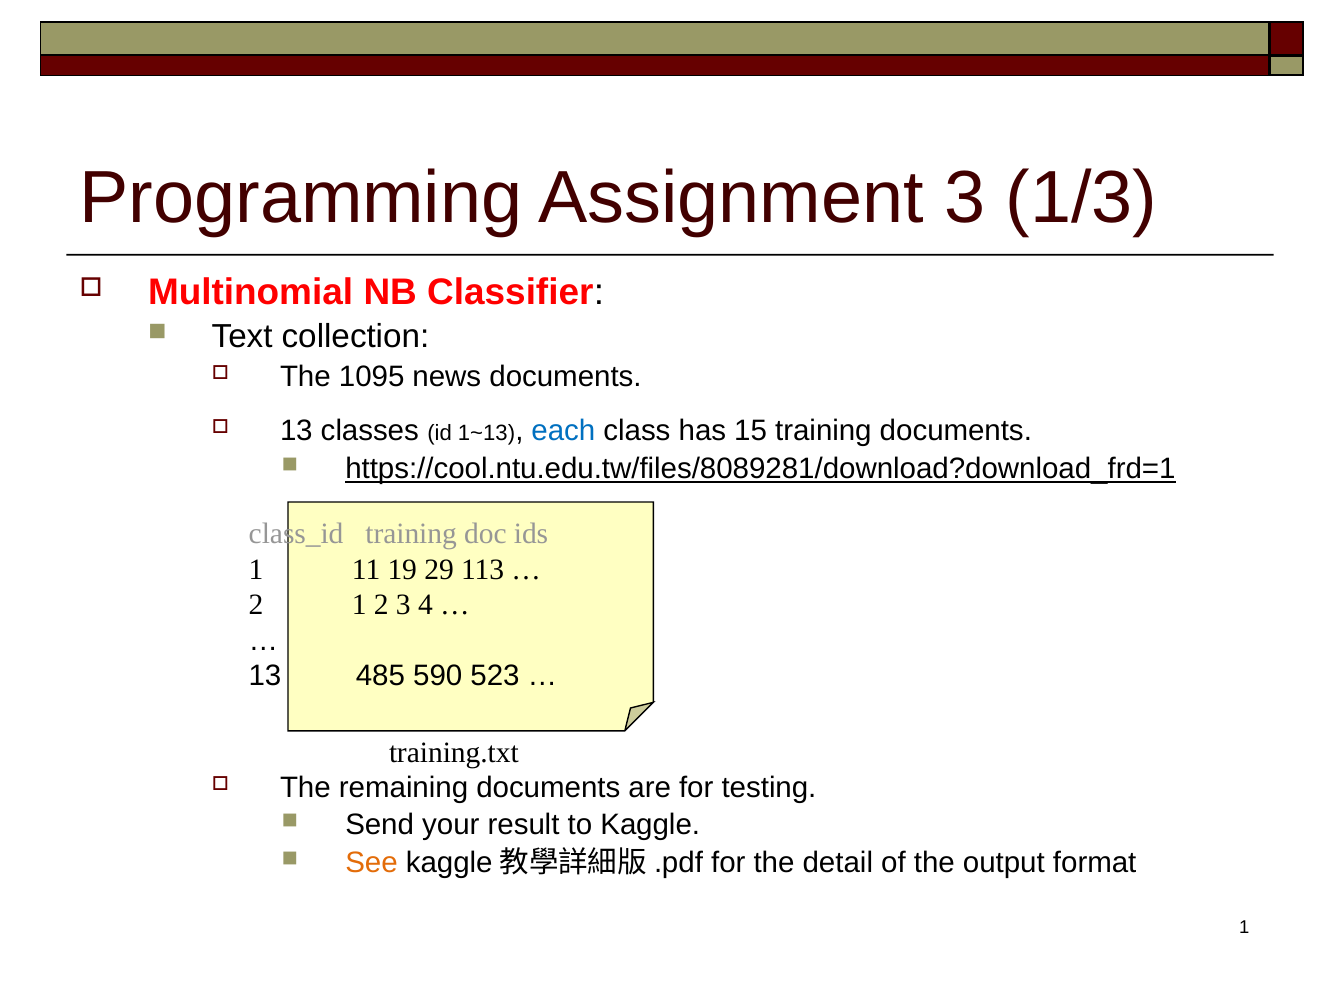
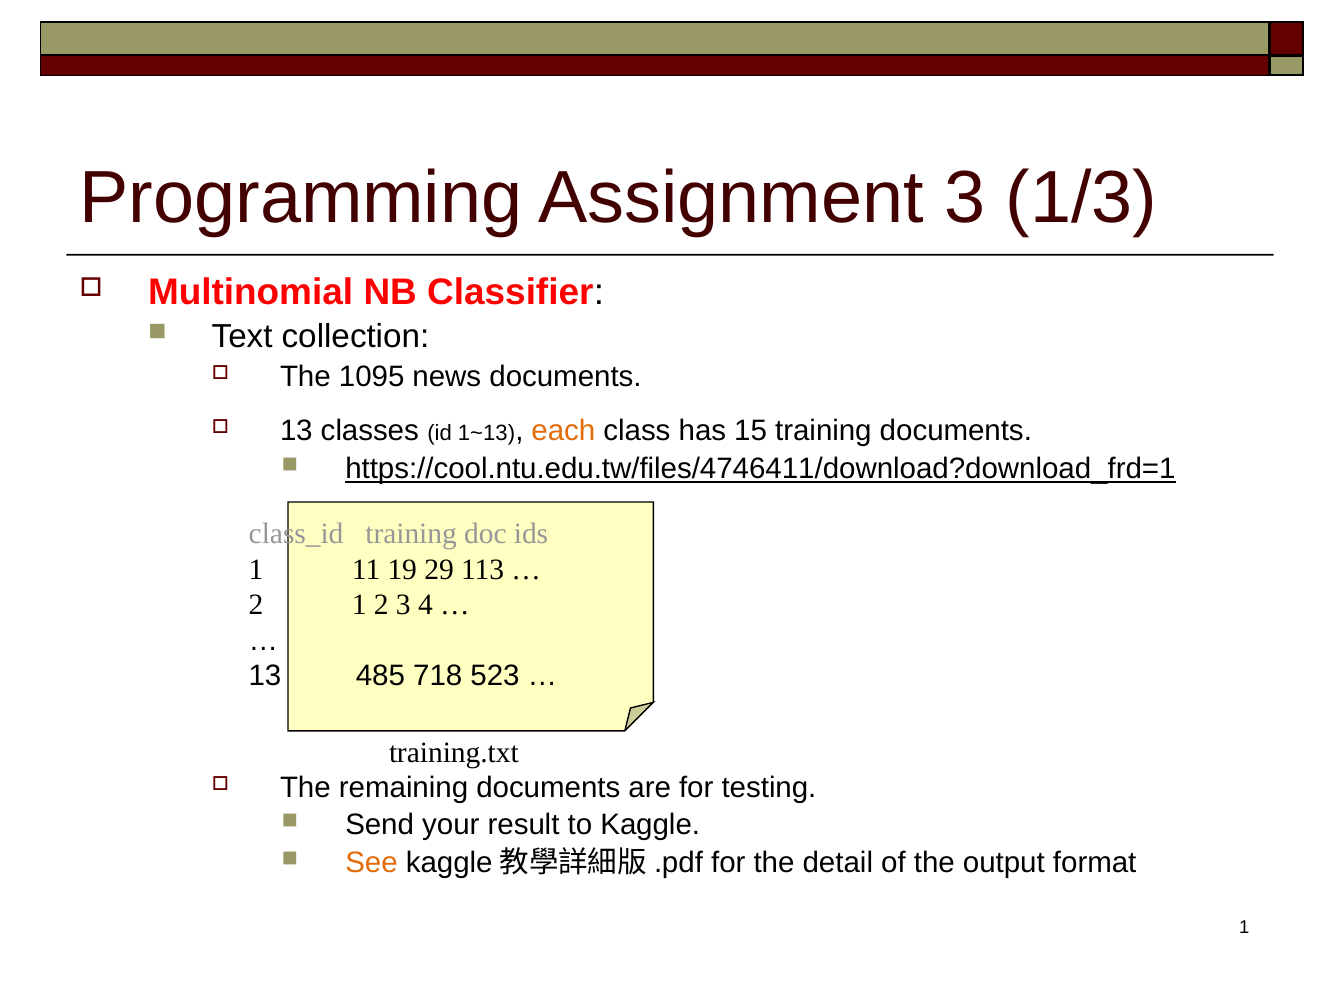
each colour: blue -> orange (563, 431)
https://cool.ntu.edu.tw/files/8089281/download?download_frd=1: https://cool.ntu.edu.tw/files/8089281/download?download_frd=1 -> https://cool.ntu.edu.tw/files/4746411/download?download_frd=1 (760, 469)
590: 590 -> 718 (438, 676)
